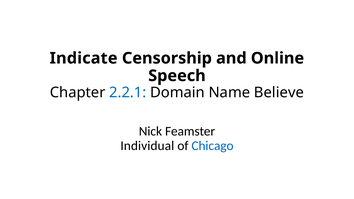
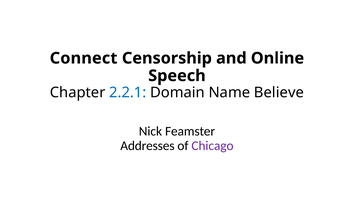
Indicate: Indicate -> Connect (84, 58)
Individual: Individual -> Addresses (147, 146)
Chicago colour: blue -> purple (212, 146)
